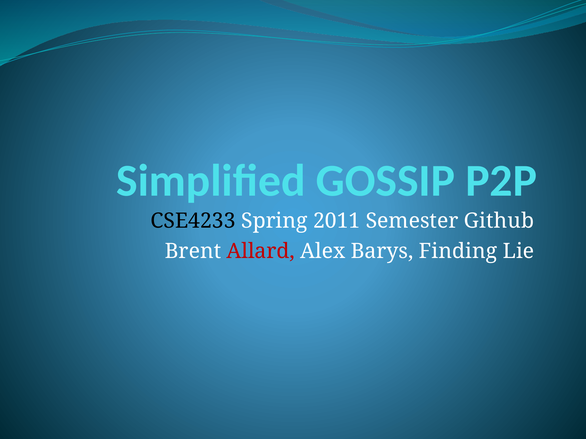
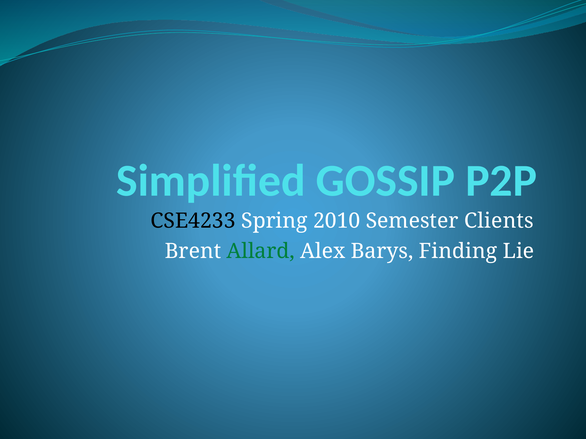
2011: 2011 -> 2010 (337, 221)
Github: Github -> Clients (499, 221)
Allard colour: red -> green (261, 251)
